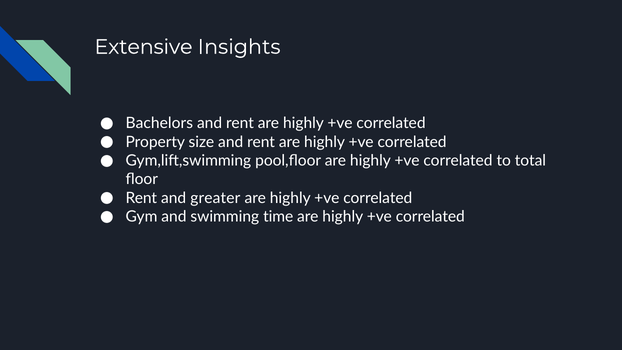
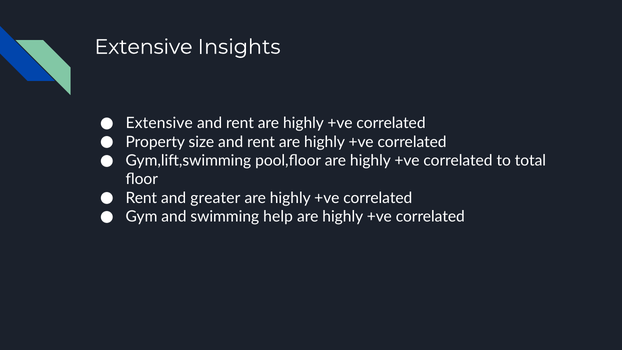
Bachelors: Bachelors -> Extensive (159, 123)
time: time -> help (278, 217)
